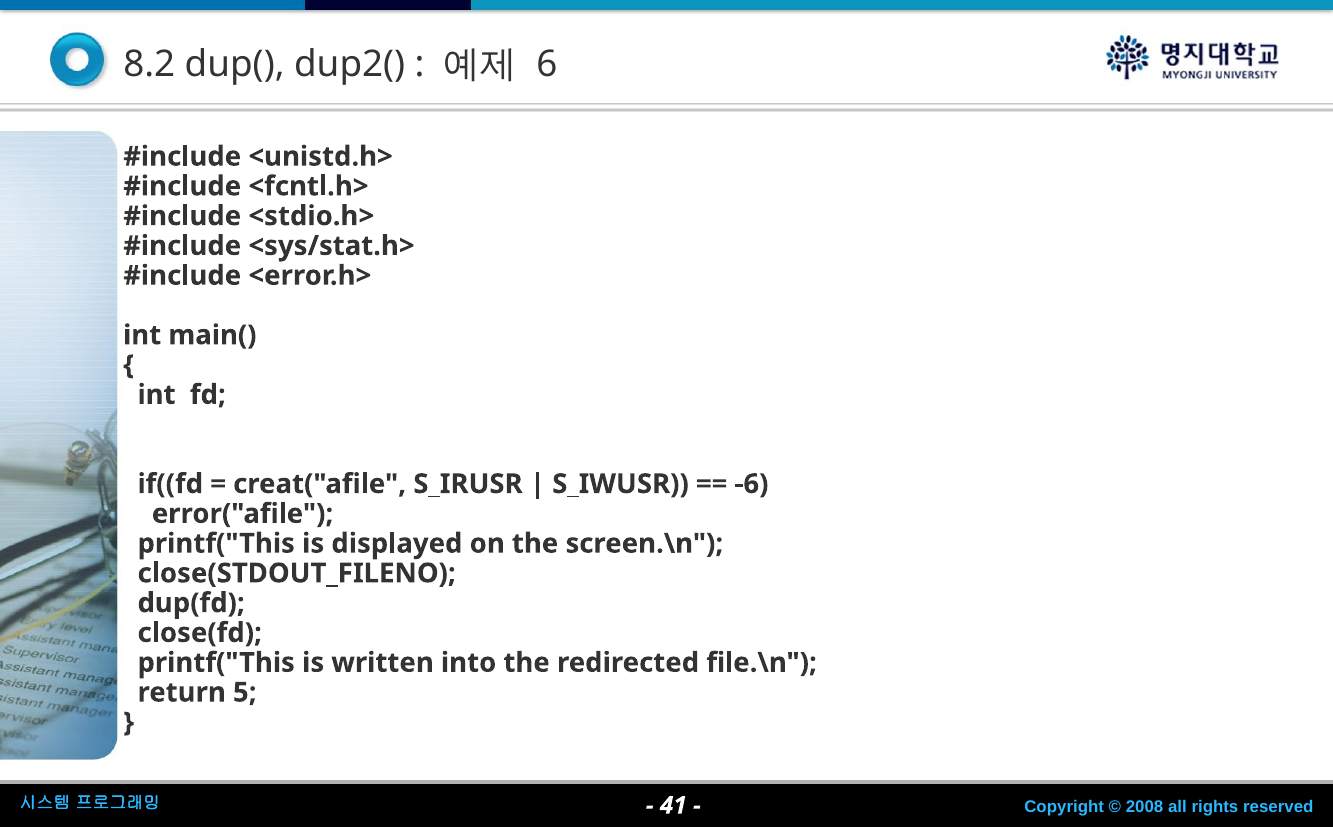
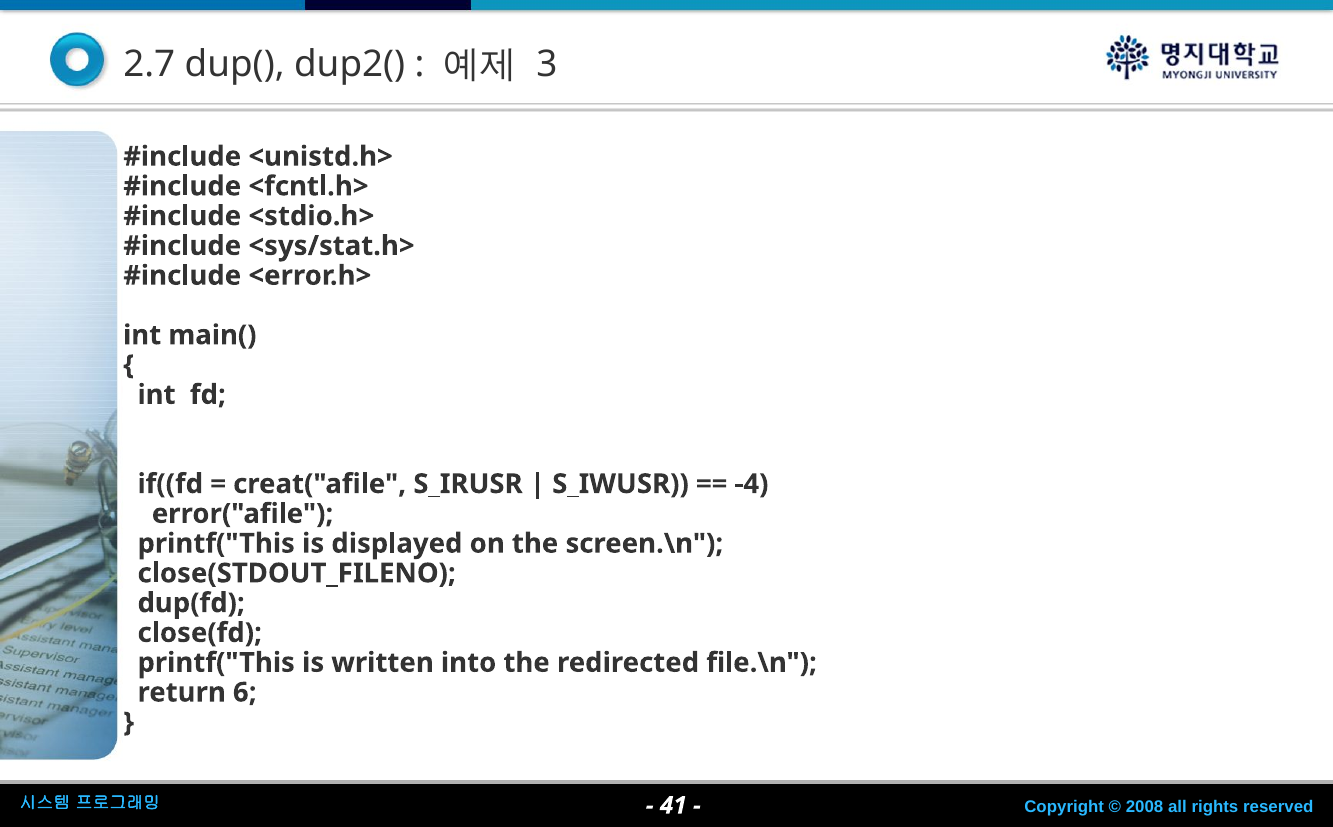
8.2: 8.2 -> 2.7 (149, 64)
6: 6 -> 3 (547, 64)
-6: -6 -> -4 (752, 484)
5: 5 -> 6 (245, 693)
